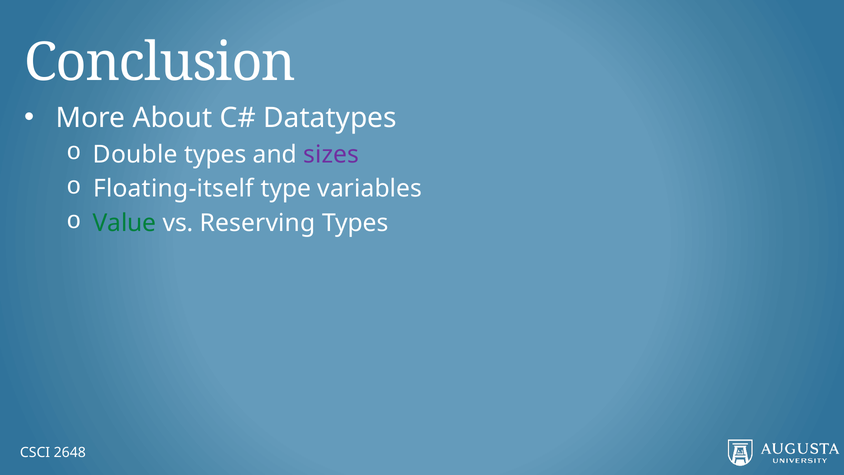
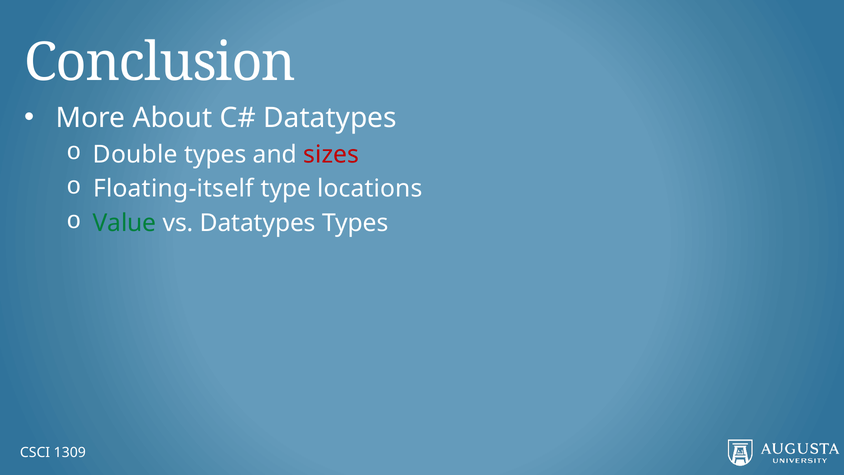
sizes colour: purple -> red (331, 154)
variables: variables -> locations (370, 189)
vs Reserving: Reserving -> Datatypes (258, 223)
2648: 2648 -> 1309 (70, 453)
